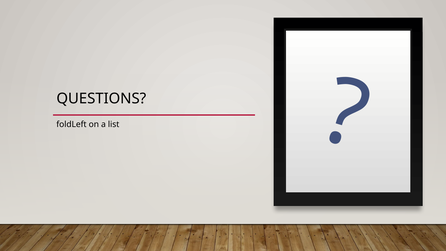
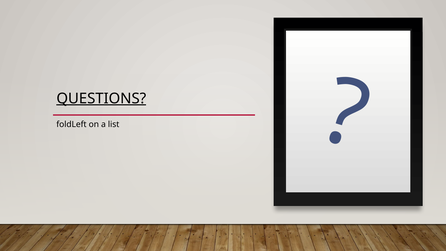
QUESTIONS underline: none -> present (101, 98)
